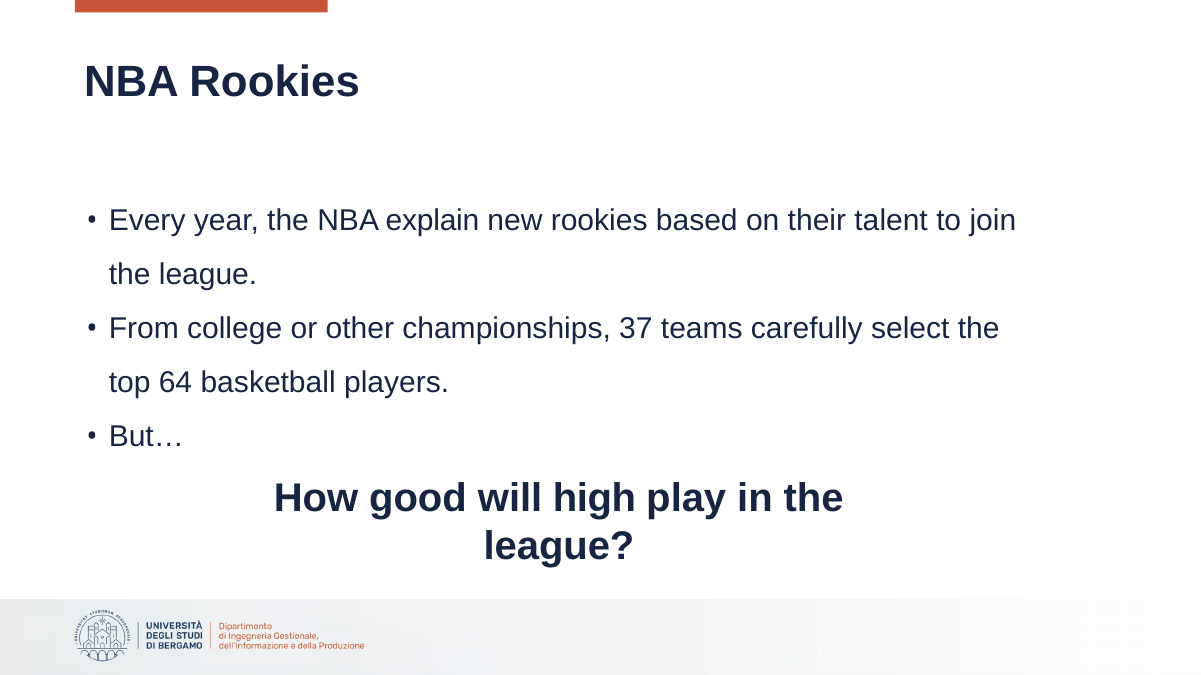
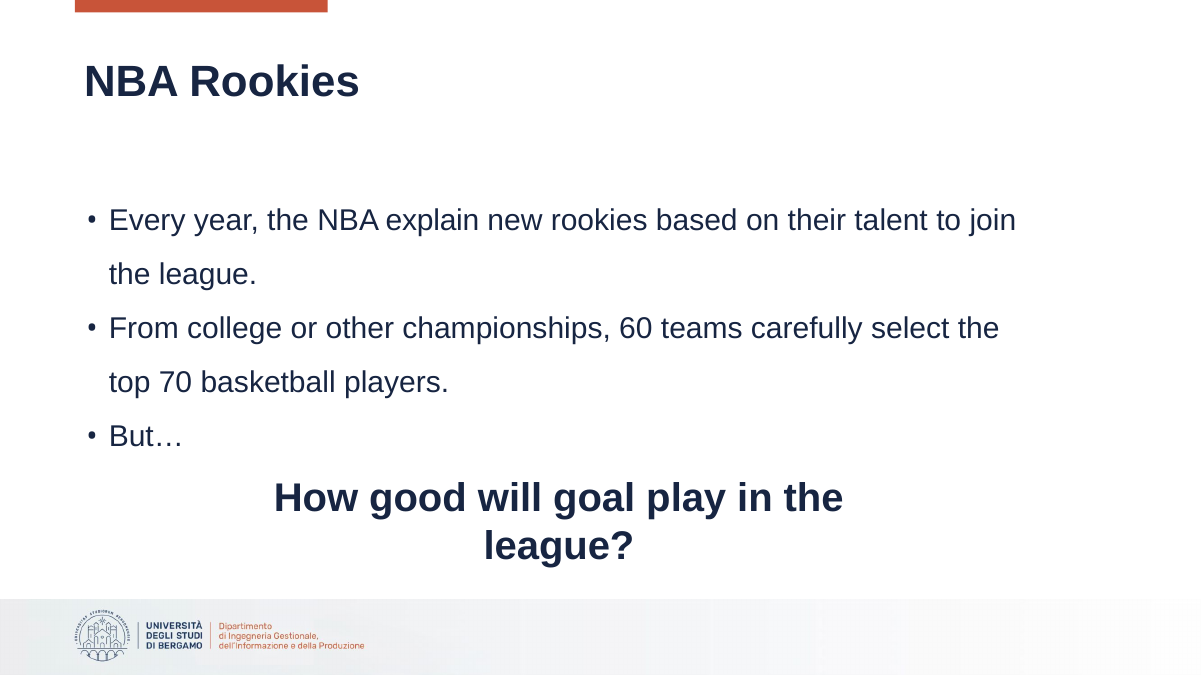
37: 37 -> 60 (636, 329)
64: 64 -> 70 (176, 383)
high: high -> goal (594, 499)
